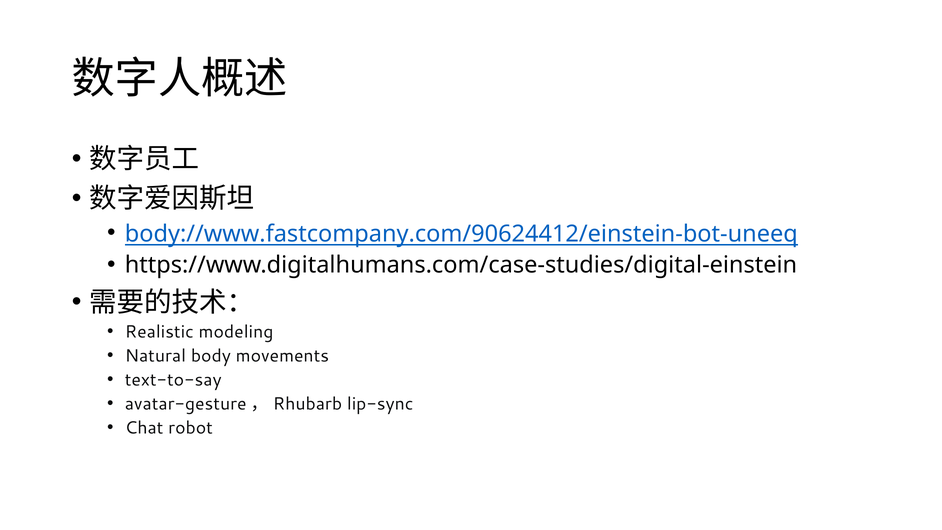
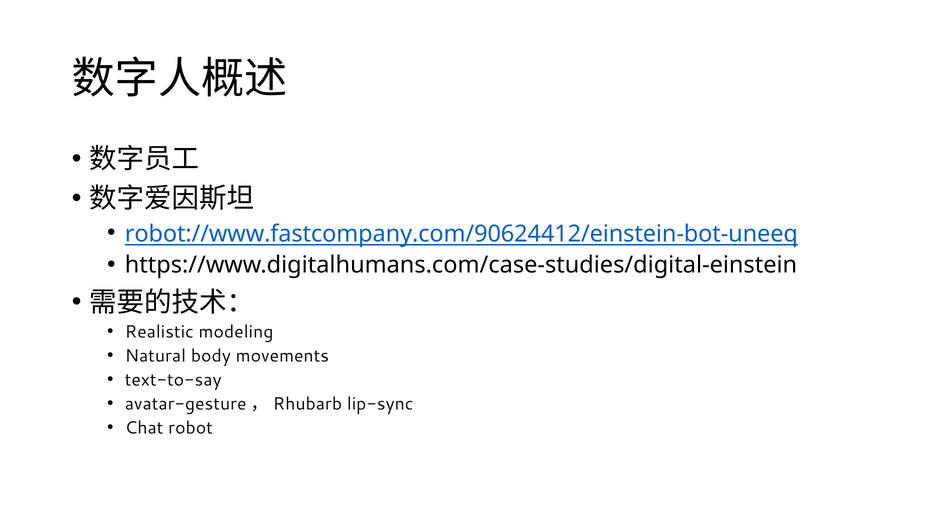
body://www.fastcompany.com/90624412/einstein-bot-uneeq: body://www.fastcompany.com/90624412/einstein-bot-uneeq -> robot://www.fastcompany.com/90624412/einstein-bot-uneeq (461, 234)
